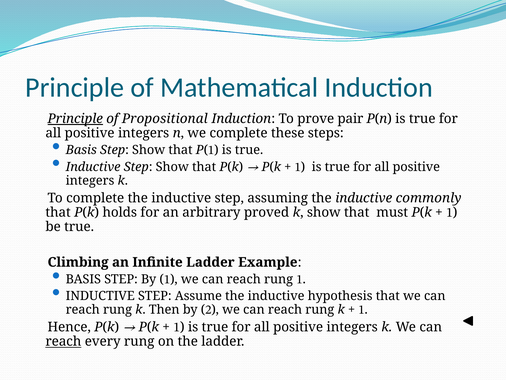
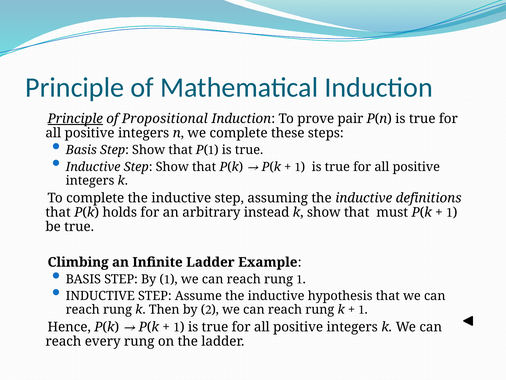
commonly: commonly -> definitions (429, 198)
proved: proved -> instead (267, 212)
reach underline: present -> none (63, 341)
